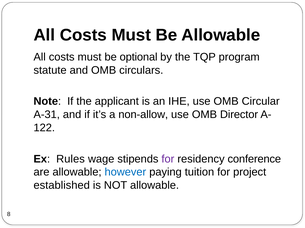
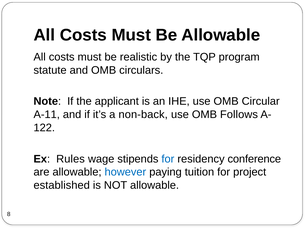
optional: optional -> realistic (139, 57)
A-31: A-31 -> A-11 (47, 115)
non-allow: non-allow -> non-back (143, 115)
Director: Director -> Follows (239, 115)
for colour: purple -> blue (168, 159)
